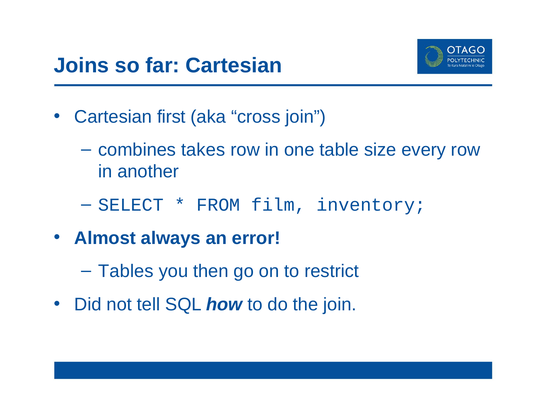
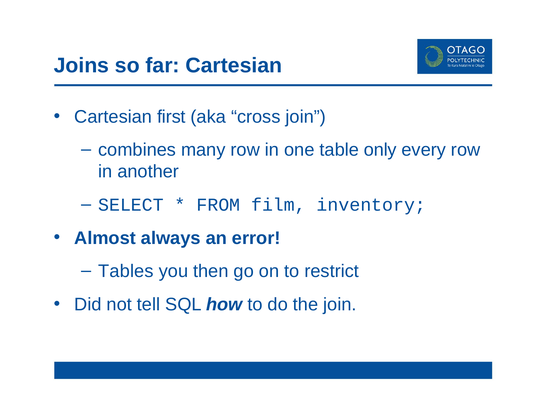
takes: takes -> many (203, 150)
size: size -> only (380, 150)
